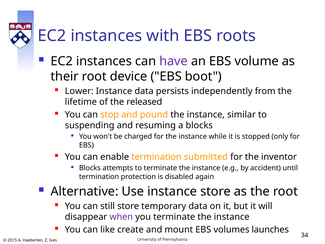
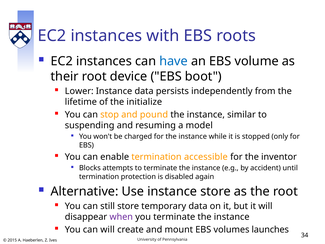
have colour: purple -> blue (174, 61)
released: released -> initialize (144, 102)
a blocks: blocks -> model (199, 125)
submitted: submitted -> accessible (206, 157)
can like: like -> will (108, 229)
